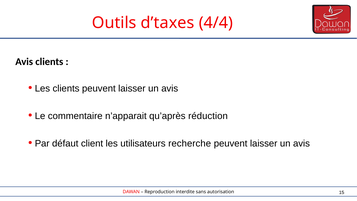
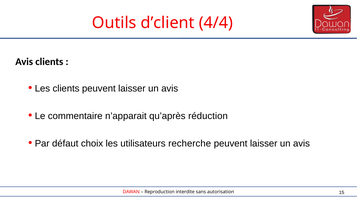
d’taxes: d’taxes -> d’client (168, 23)
client: client -> choix (92, 143)
